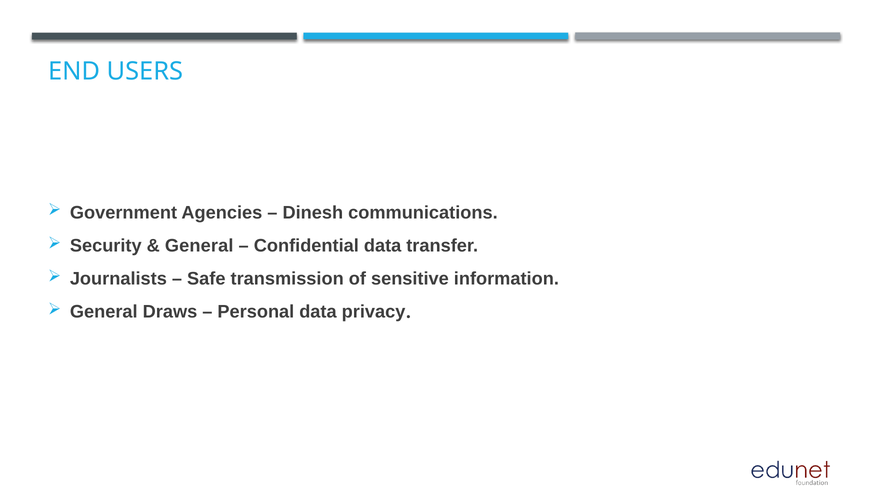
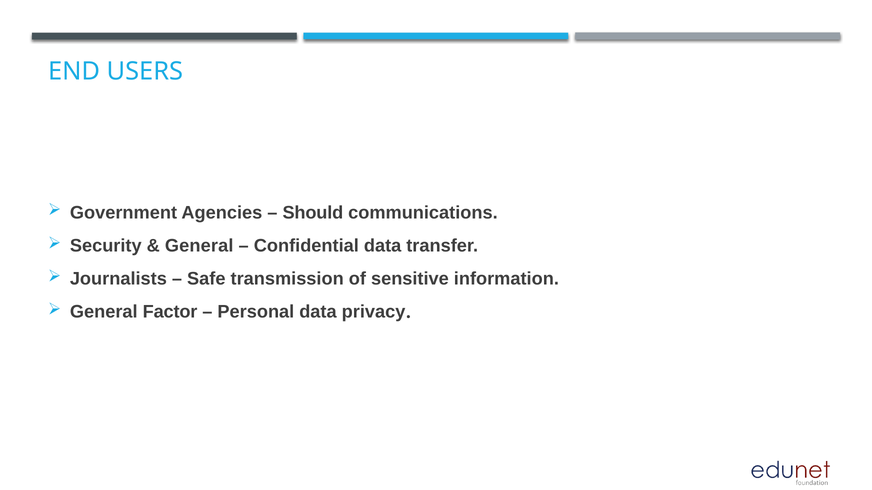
Dinesh: Dinesh -> Should (313, 213)
Draws: Draws -> Factor (170, 312)
